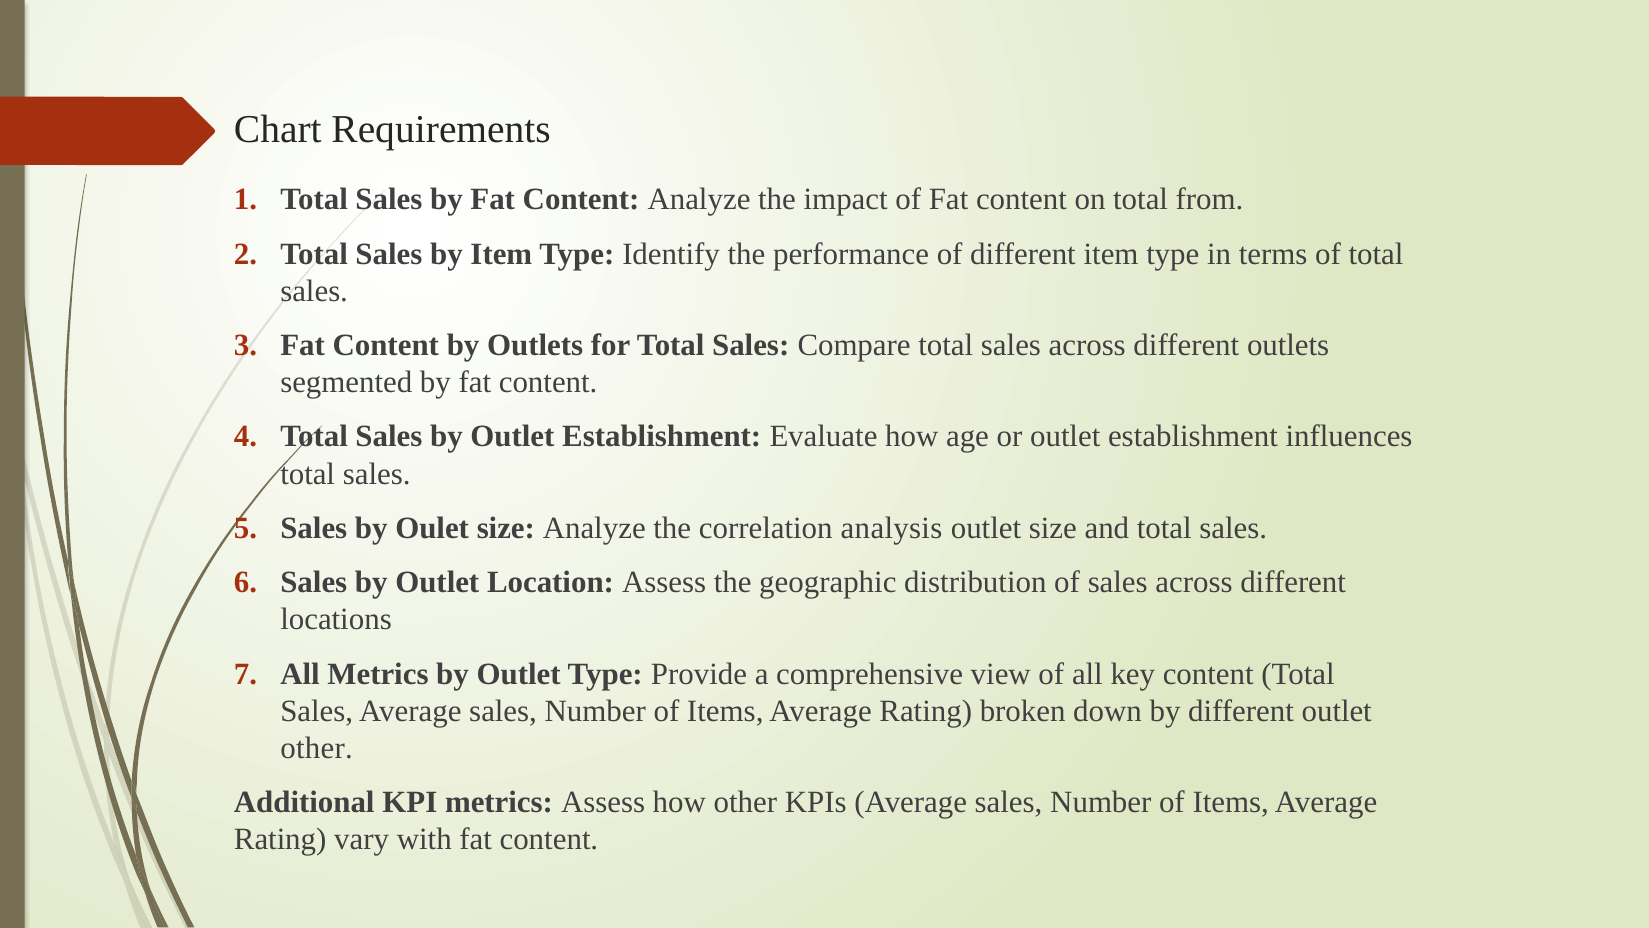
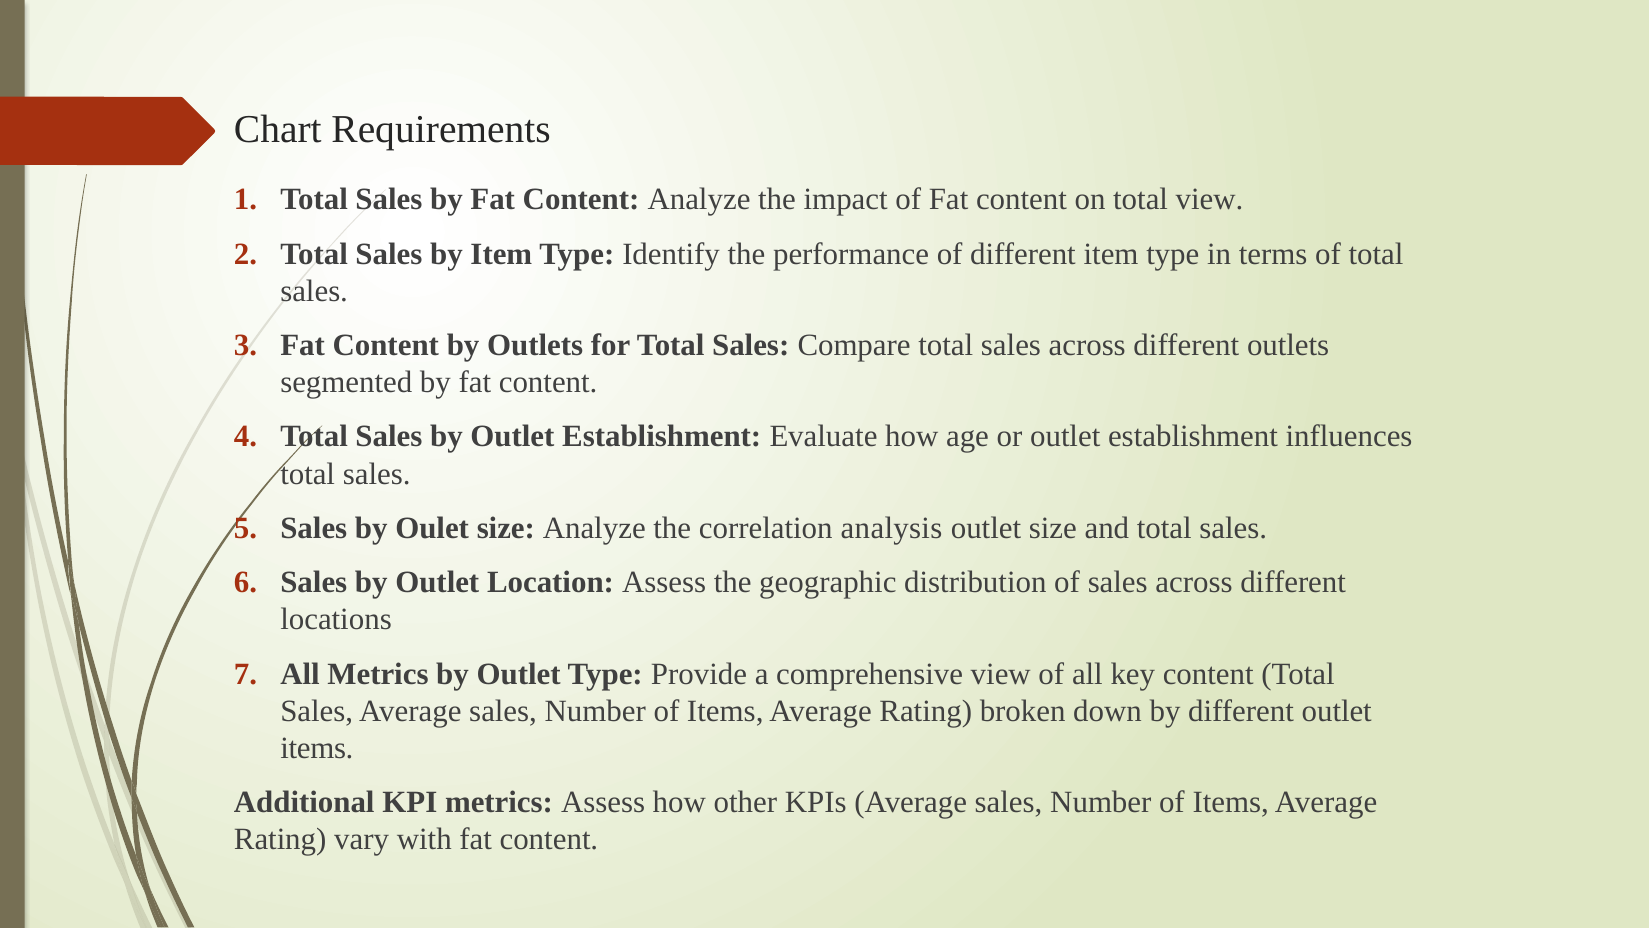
total from: from -> view (1210, 200)
other: other -> items (317, 748)
